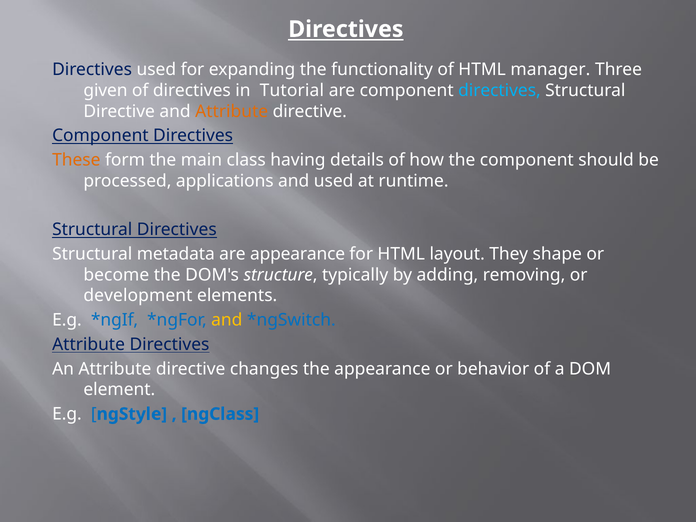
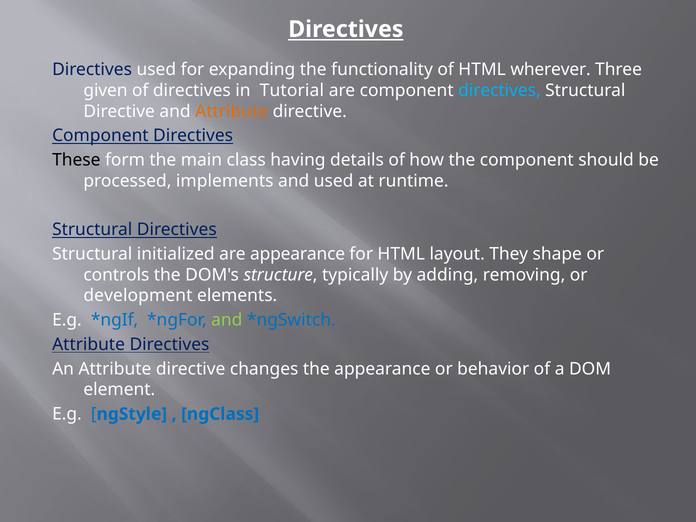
manager: manager -> wherever (551, 70)
These colour: orange -> black (76, 160)
applications: applications -> implements (225, 181)
metadata: metadata -> initialized (176, 254)
become: become -> controls (116, 275)
and colour: yellow -> light green (227, 320)
